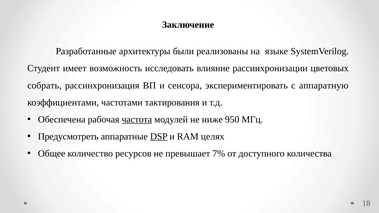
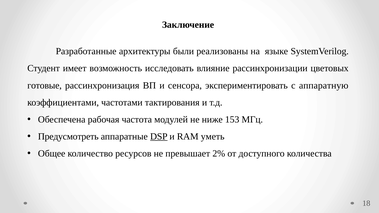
собрать: собрать -> готовые (45, 85)
частота underline: present -> none (137, 120)
950: 950 -> 153 (232, 120)
целях: целях -> уметь (213, 137)
7%: 7% -> 2% (219, 154)
